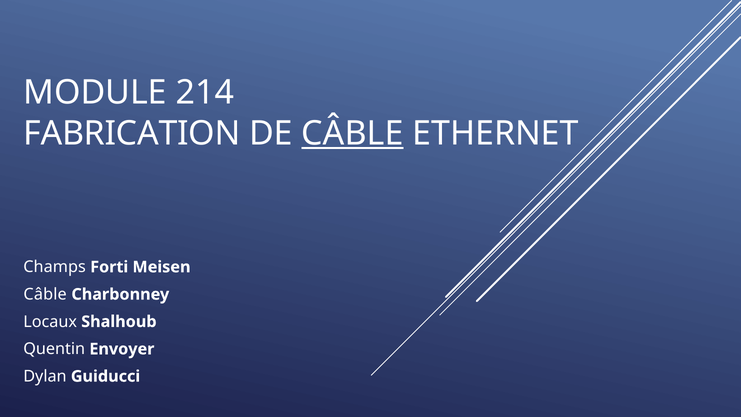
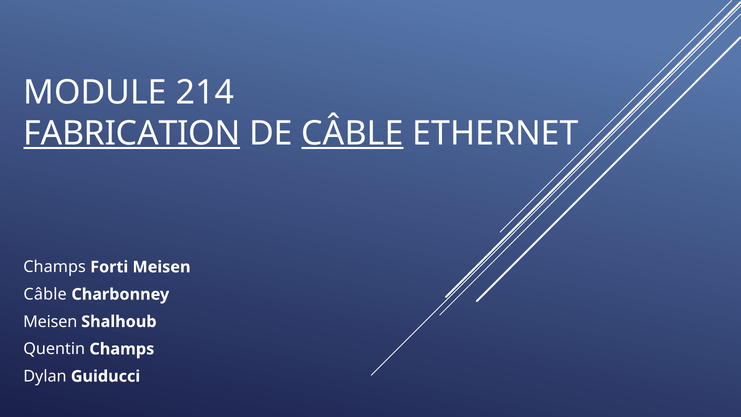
FABRICATION underline: none -> present (132, 133)
Locaux: Locaux -> Meisen (50, 322)
Quentin Envoyer: Envoyer -> Champs (122, 349)
